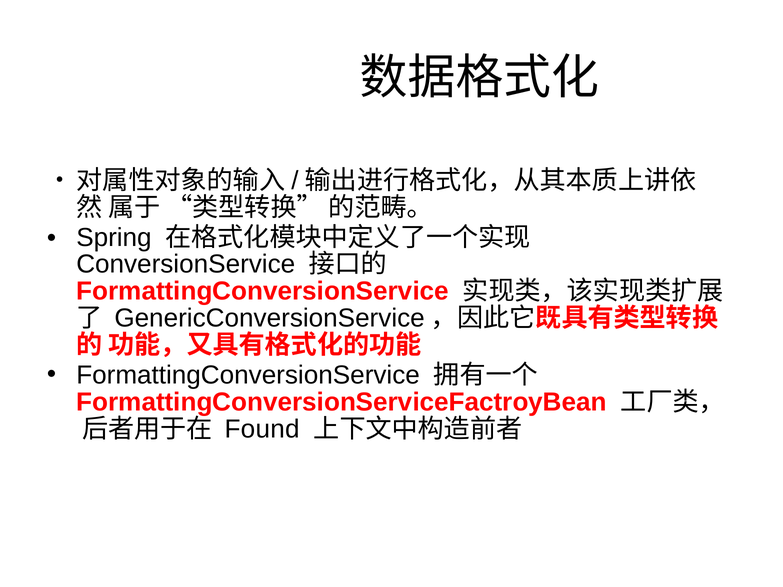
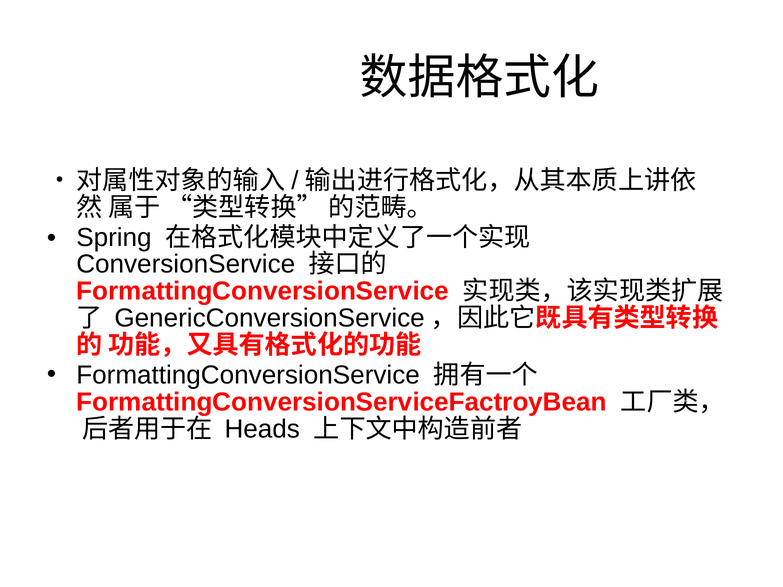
Found: Found -> Heads (262, 429)
